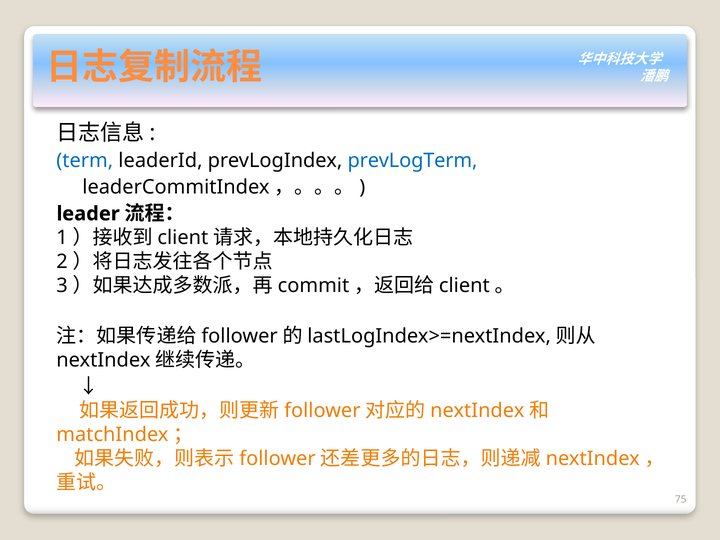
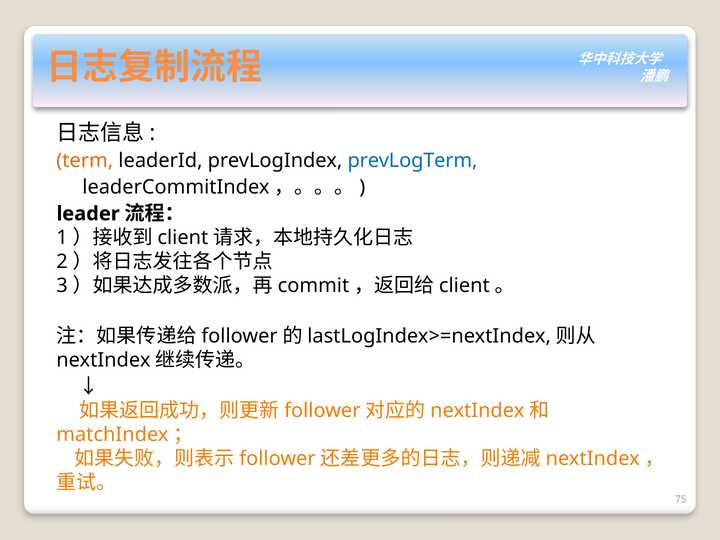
term colour: blue -> orange (85, 161)
